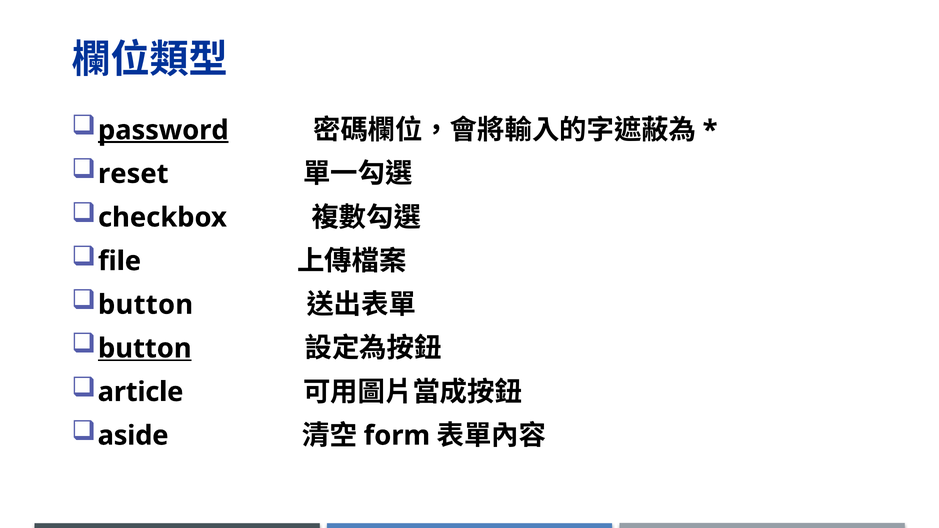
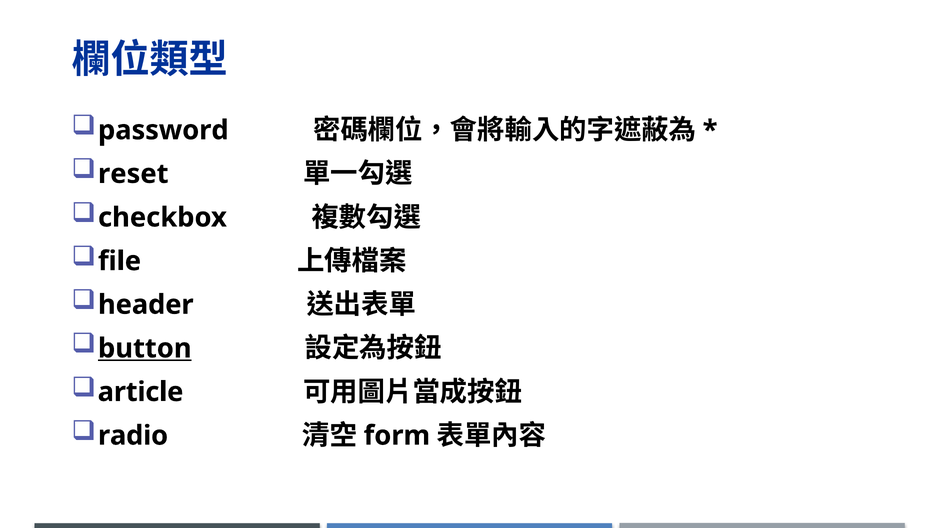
password underline: present -> none (163, 130)
button: button -> header (146, 305)
aside: aside -> radio (133, 436)
